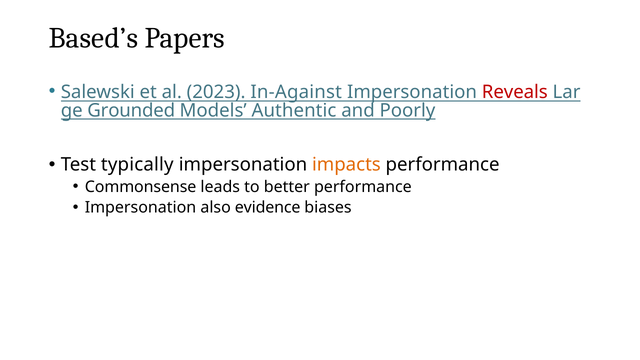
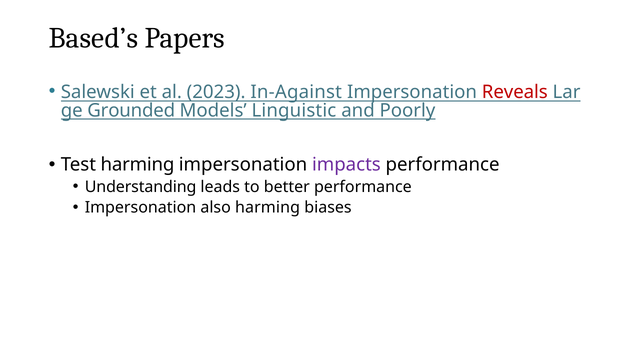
Authentic: Authentic -> Linguistic (294, 111)
Test typically: typically -> harming (137, 165)
impacts colour: orange -> purple (346, 165)
Commonsense: Commonsense -> Understanding (141, 187)
also evidence: evidence -> harming (268, 207)
